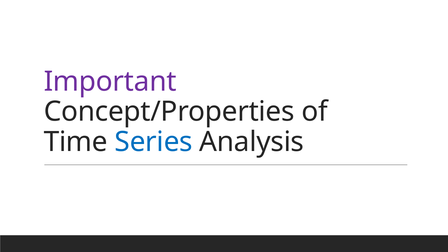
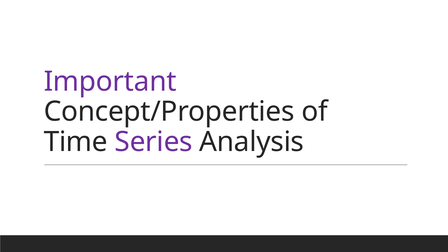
Series colour: blue -> purple (154, 142)
